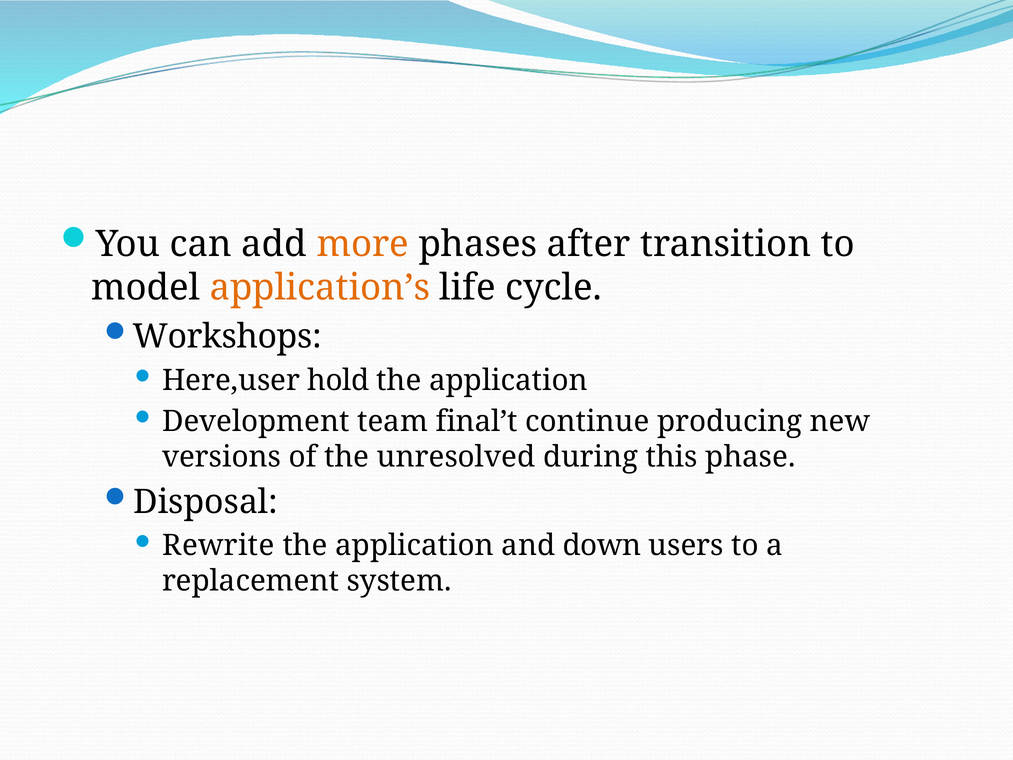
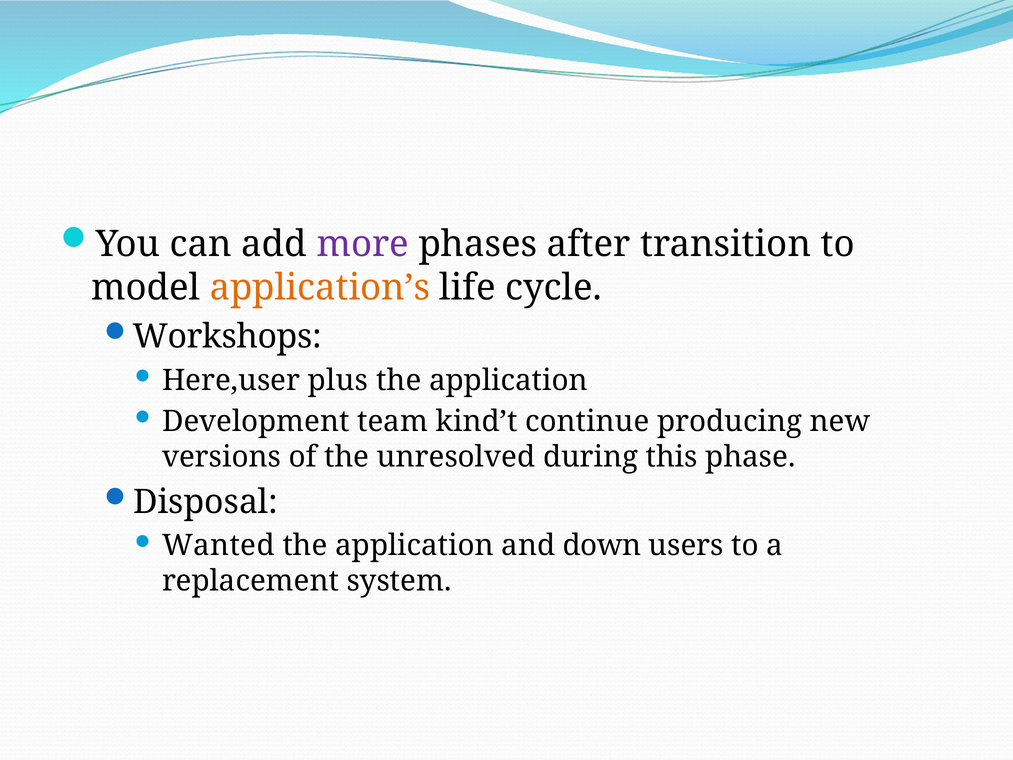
more colour: orange -> purple (363, 244)
hold: hold -> plus (338, 380)
final’t: final’t -> kind’t (477, 421)
Rewrite: Rewrite -> Wanted (218, 546)
